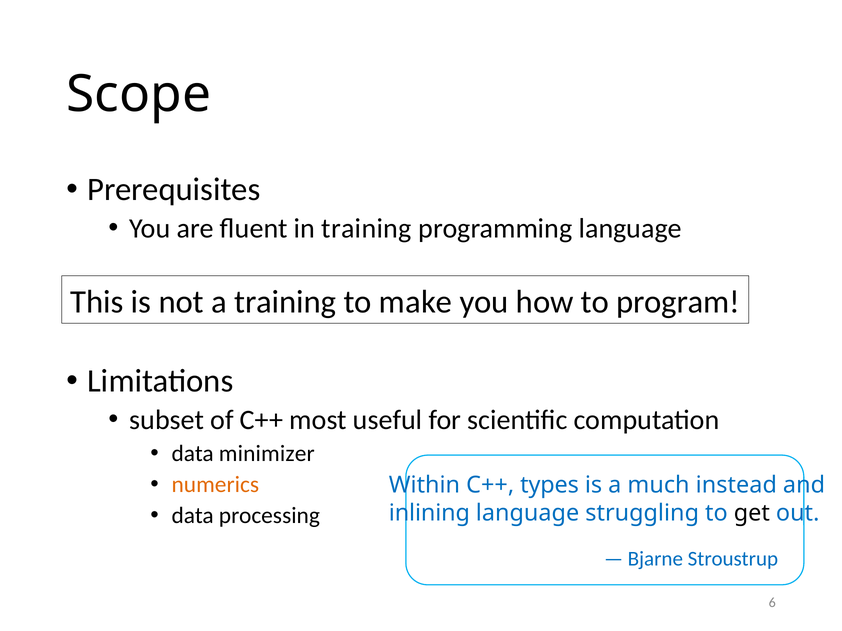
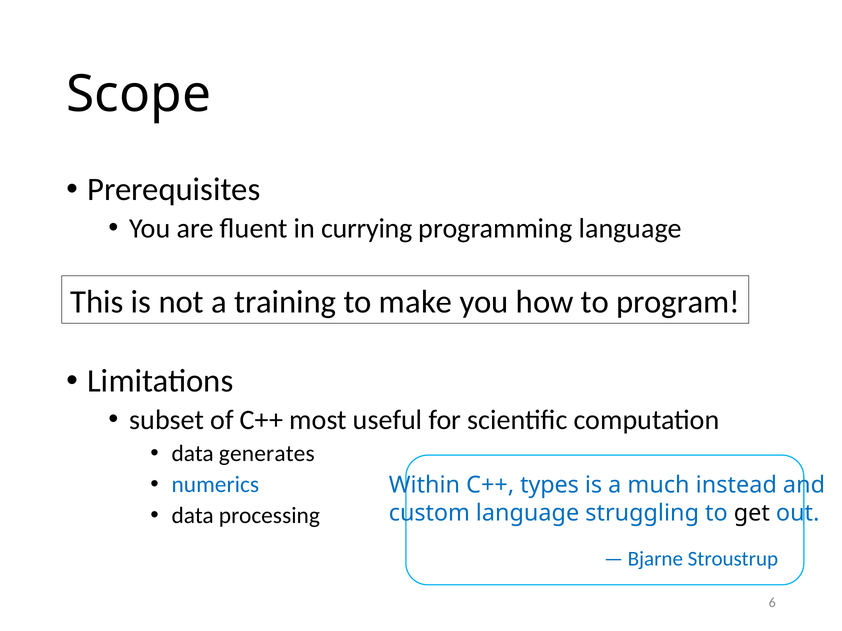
in training: training -> currying (367, 229)
minimizer: minimizer -> generates (267, 454)
numerics colour: orange -> blue (215, 485)
inlining: inlining -> custom (429, 513)
